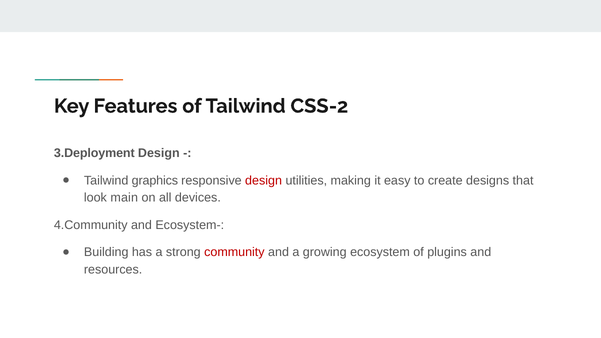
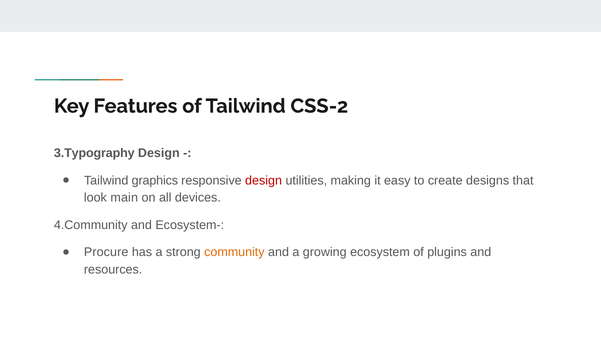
3.Deployment: 3.Deployment -> 3.Typography (94, 153)
Building: Building -> Procure (106, 252)
community colour: red -> orange (234, 252)
